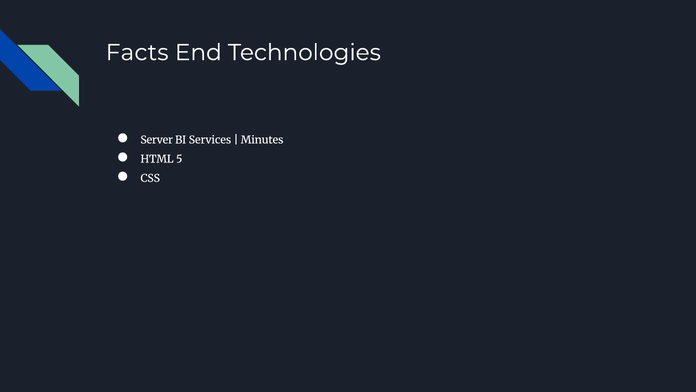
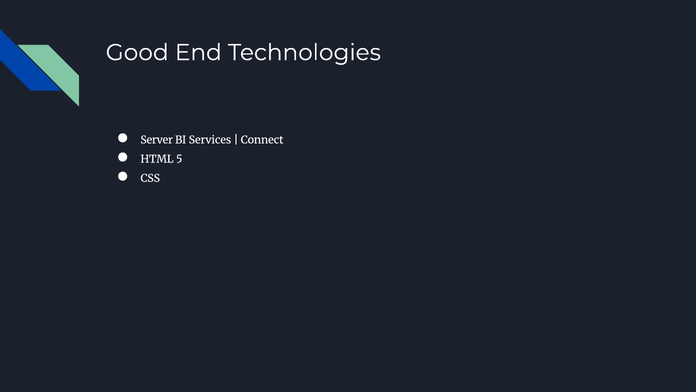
Facts: Facts -> Good (137, 52)
Minutes: Minutes -> Connect (262, 140)
